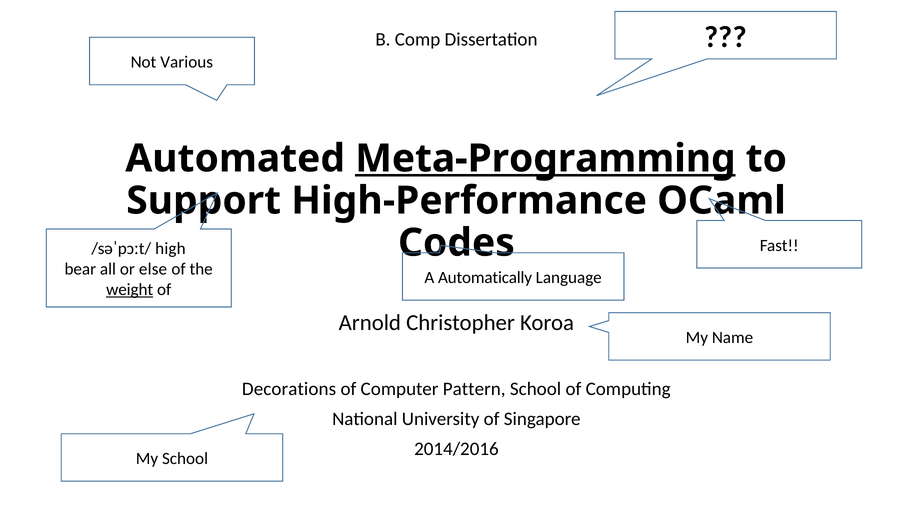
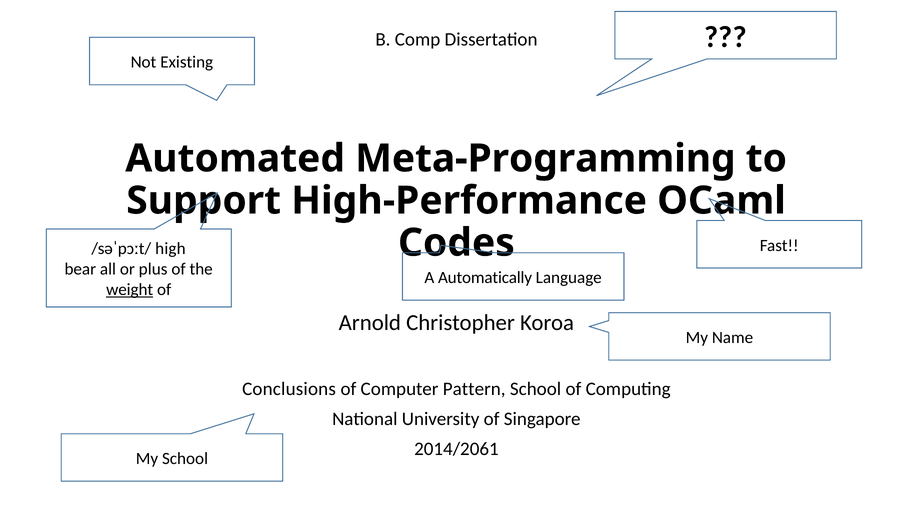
Various: Various -> Existing (187, 62)
Meta-Programming underline: present -> none (545, 158)
else: else -> plus (153, 269)
Decorations: Decorations -> Conclusions (289, 389)
2014/2016: 2014/2016 -> 2014/2061 (456, 449)
